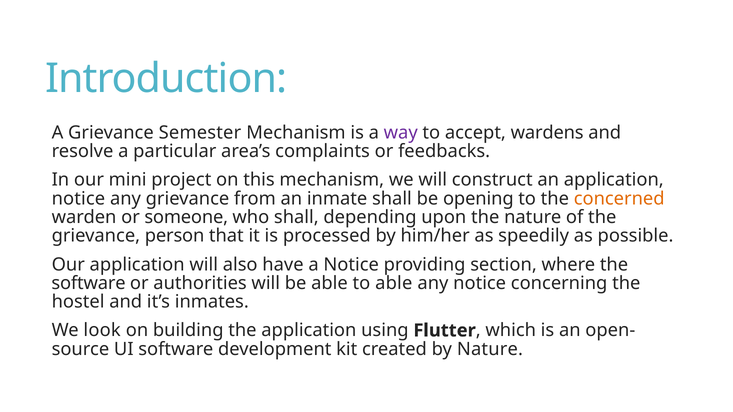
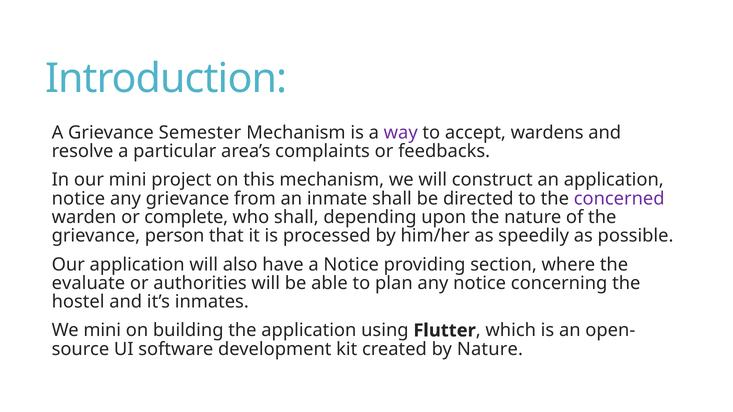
opening: opening -> directed (478, 199)
concerned colour: orange -> purple (619, 199)
someone: someone -> complete (186, 217)
software: software -> evaluate (88, 283)
to able: able -> plan (394, 283)
We look: look -> mini (102, 331)
